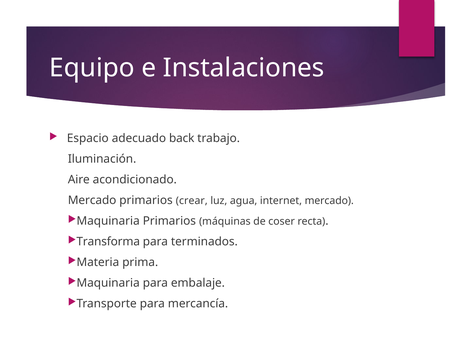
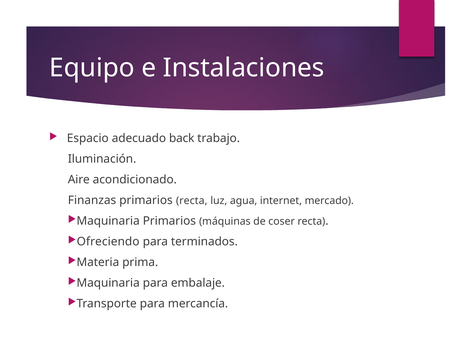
Mercado: Mercado -> Finanzas (92, 200)
primarios crear: crear -> recta (192, 201)
Transforma: Transforma -> Ofreciendo (108, 242)
